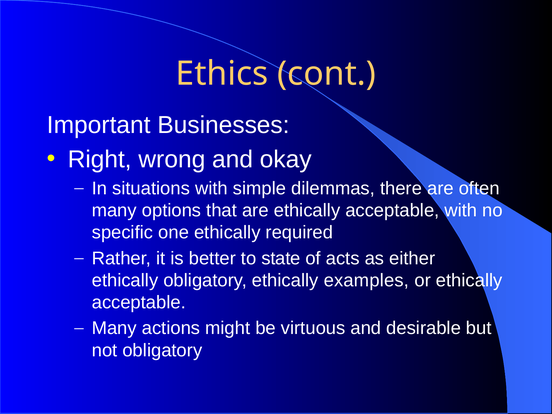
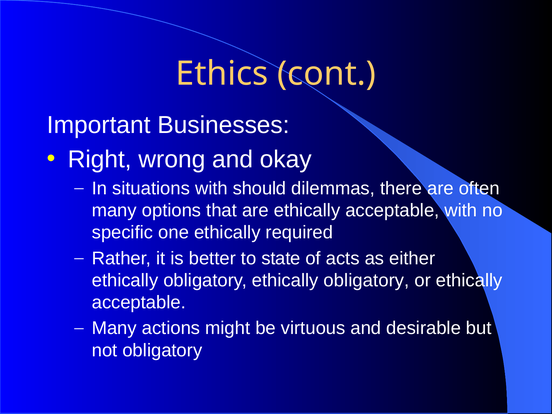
simple: simple -> should (260, 188)
obligatory ethically examples: examples -> obligatory (366, 280)
